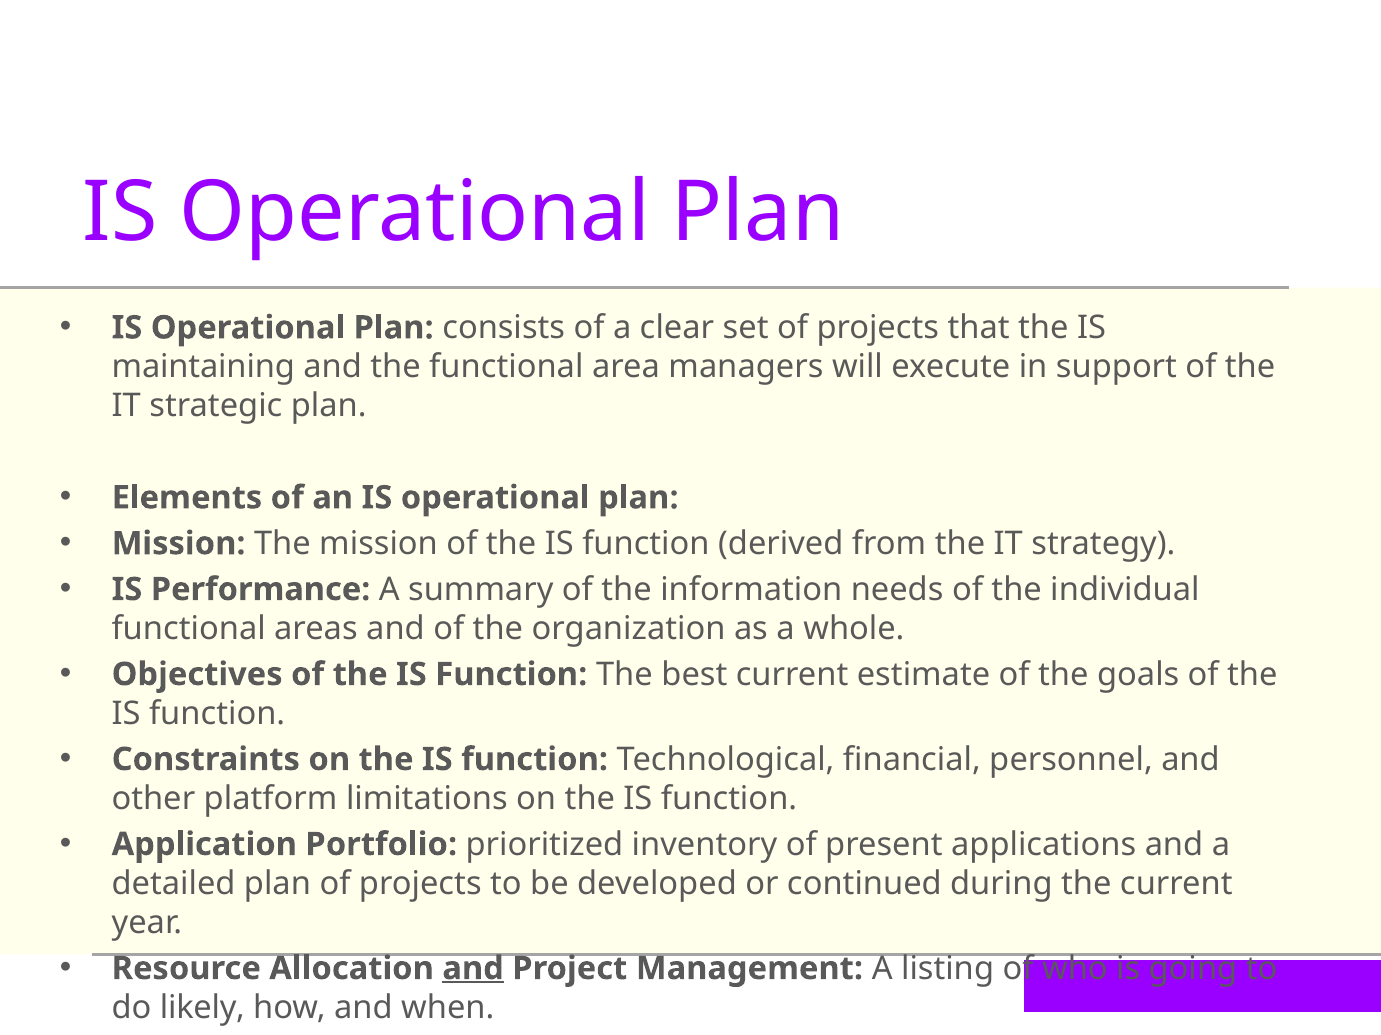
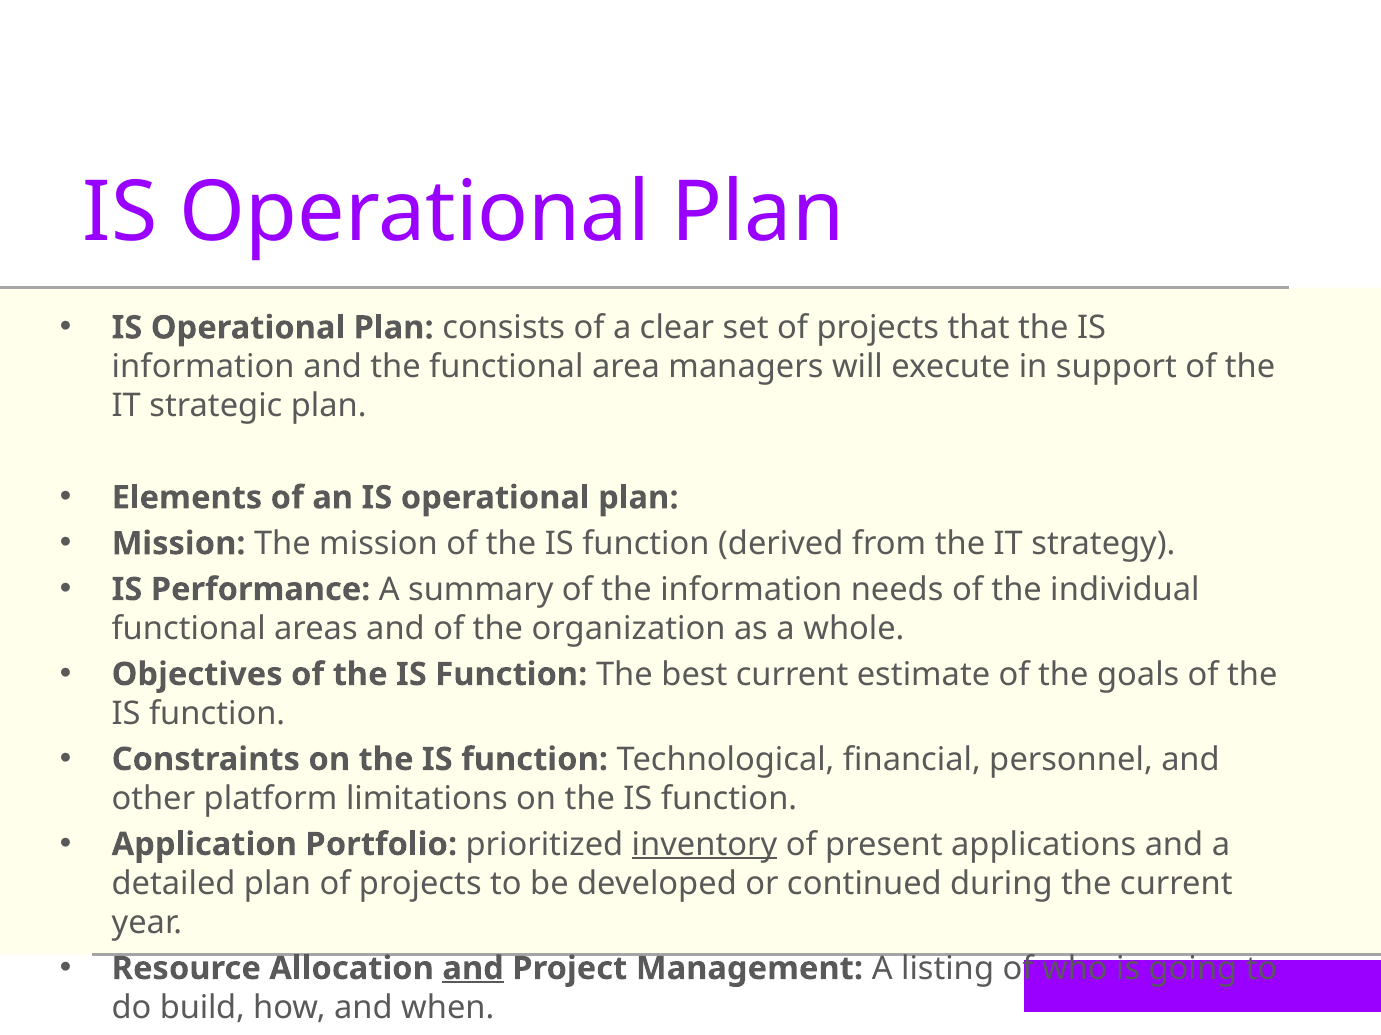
maintaining: maintaining -> information (203, 367)
inventory underline: none -> present (704, 845)
likely: likely -> build (202, 1008)
